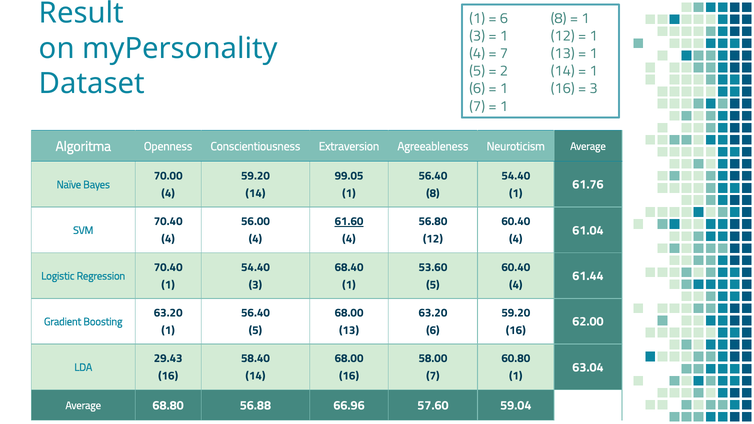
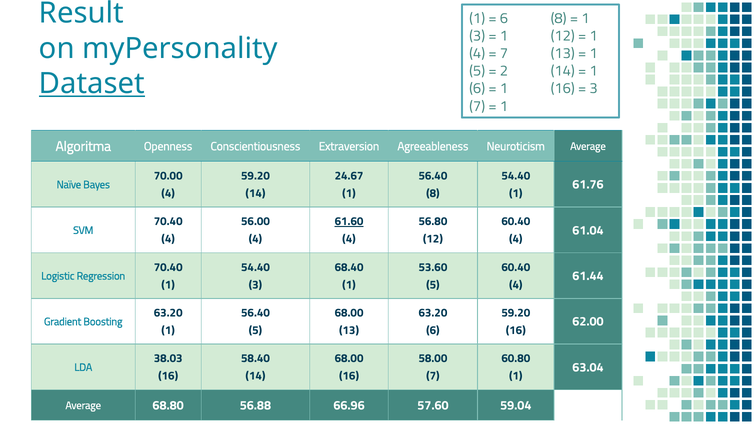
Dataset underline: none -> present (92, 84)
99.05: 99.05 -> 24.67 (349, 176)
29.43: 29.43 -> 38.03 (168, 359)
